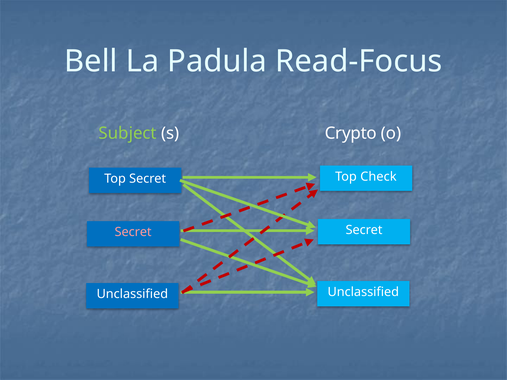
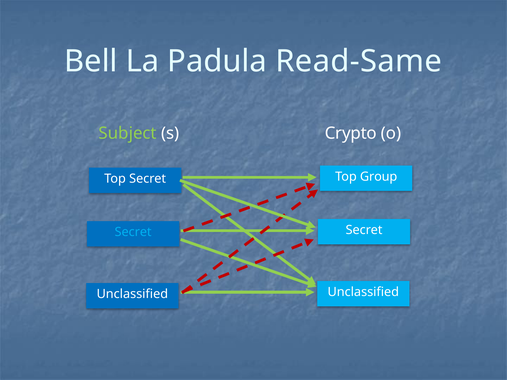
Read-Focus: Read-Focus -> Read-Same (359, 61)
Check: Check -> Group (379, 177)
Secret colour: pink -> light blue (133, 232)
